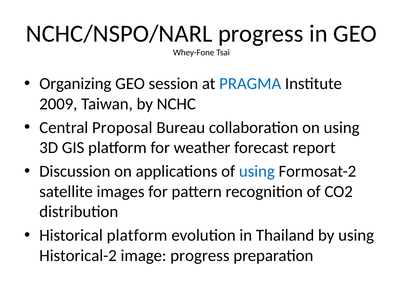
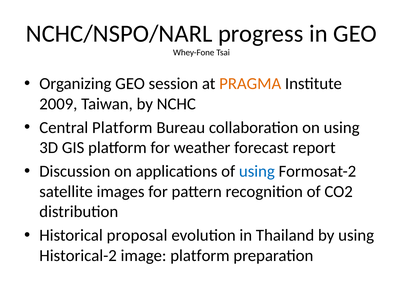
PRAGMA colour: blue -> orange (250, 84)
Central Proposal: Proposal -> Platform (122, 128)
Historical platform: platform -> proposal (137, 236)
image progress: progress -> platform (200, 256)
